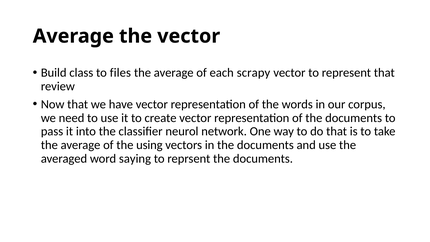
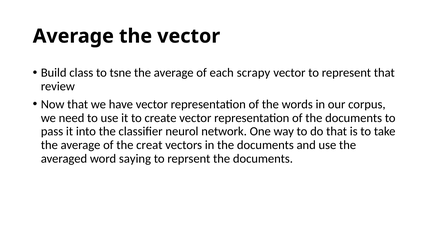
files: files -> tsne (120, 73)
using: using -> creat (149, 145)
